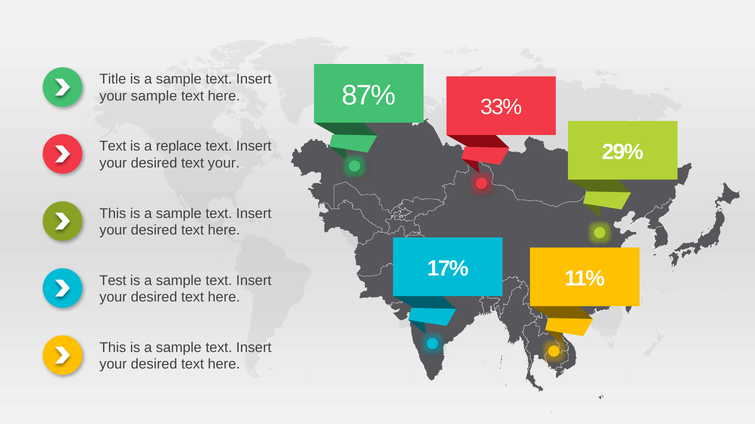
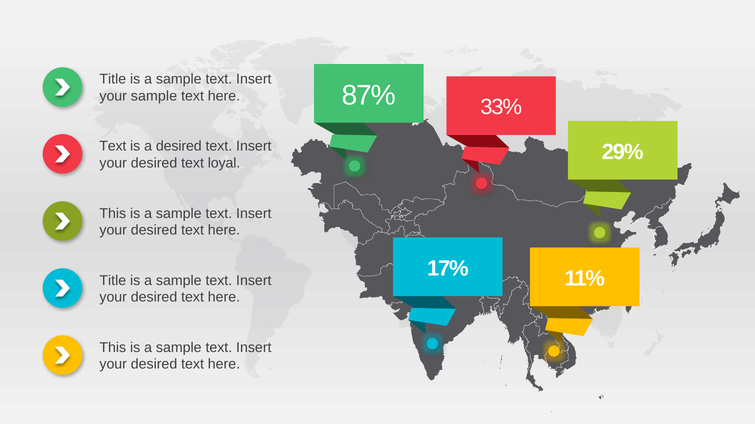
a replace: replace -> desired (179, 147)
text your: your -> loyal (224, 164)
Test: Test -> Title (113, 281)
